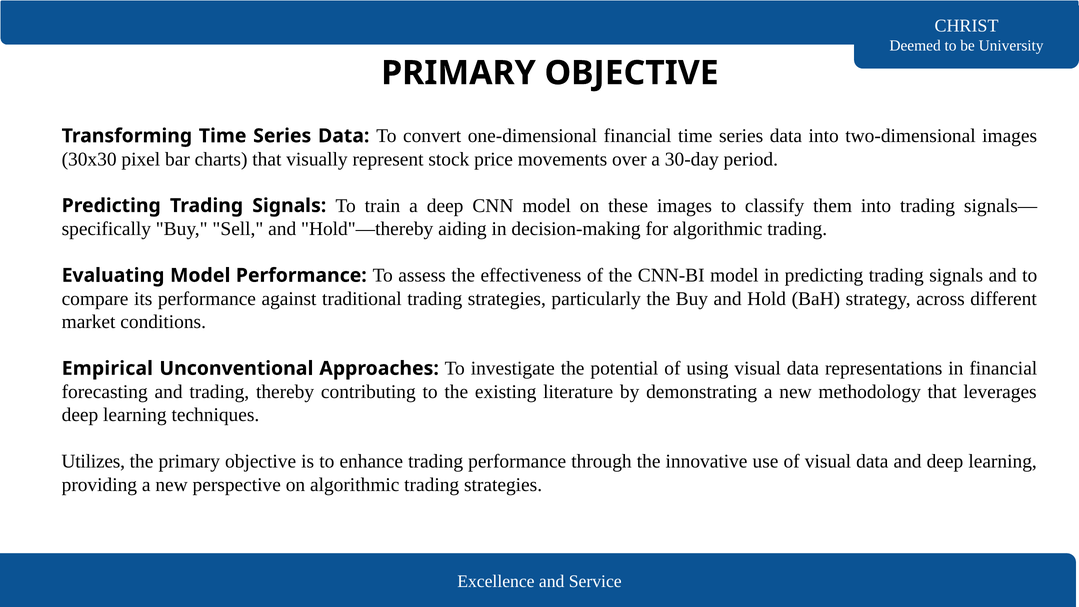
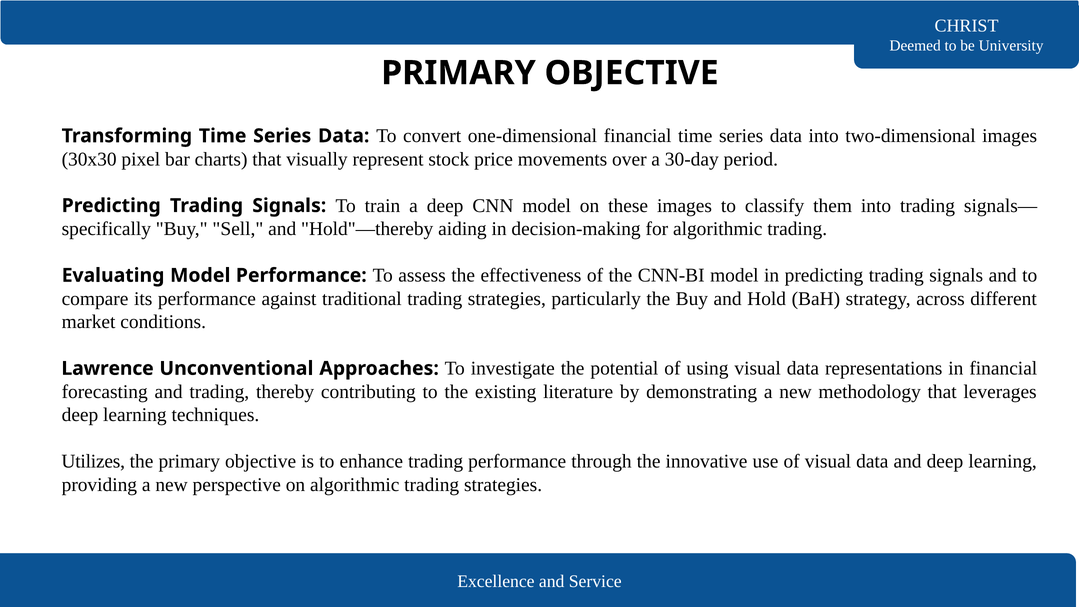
Empirical: Empirical -> Lawrence (108, 368)
